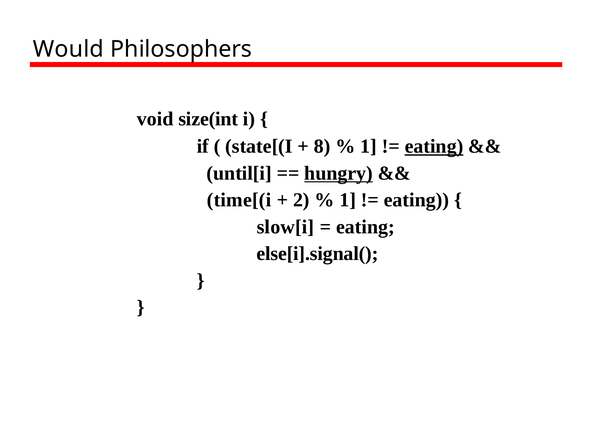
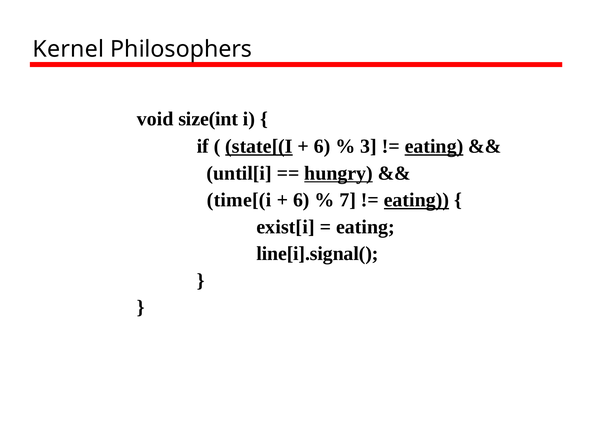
Would: Would -> Kernel (68, 49)
state[(I underline: none -> present (259, 147)
8: 8 -> 6 (322, 147)
1: 1 -> 3 (369, 147)
2: 2 -> 6 (301, 200)
1: 1 -> 7 (348, 200)
eating underline: none -> present (416, 200)
slow[i: slow[i -> exist[i (286, 227)
else[i].signal(: else[i].signal( -> line[i].signal( (317, 254)
